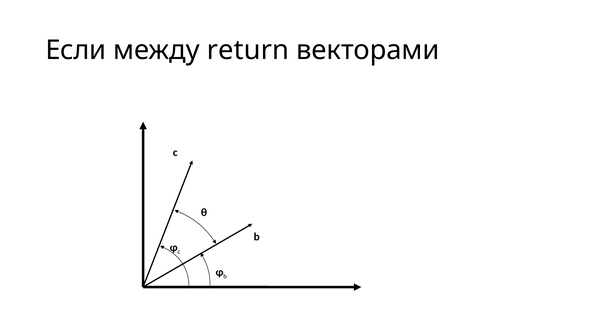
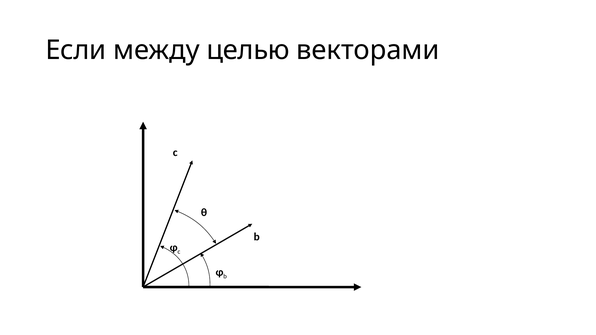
return: return -> целью (248, 50)
